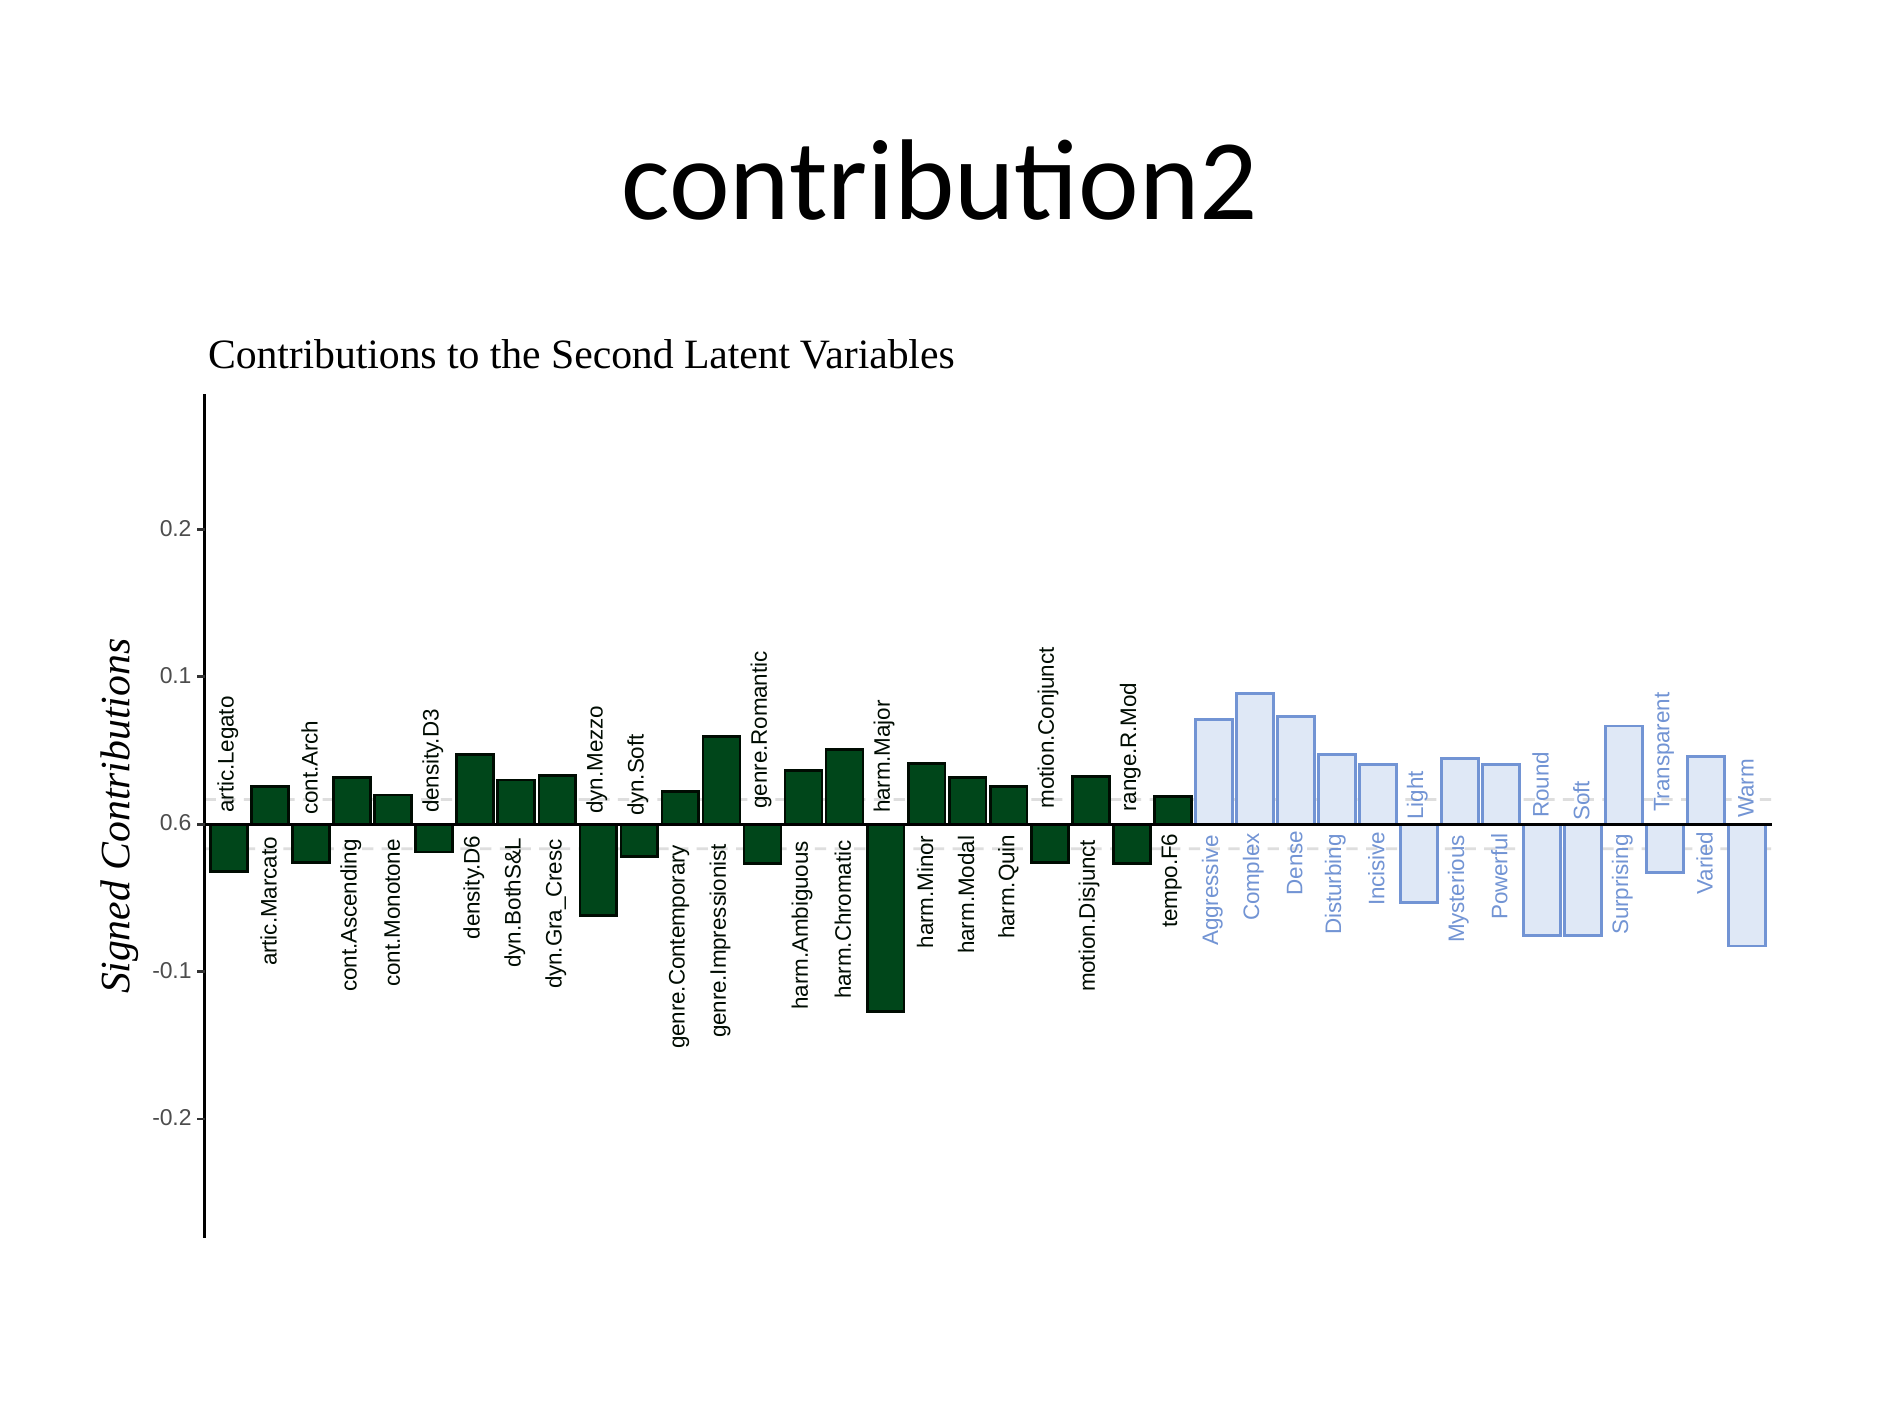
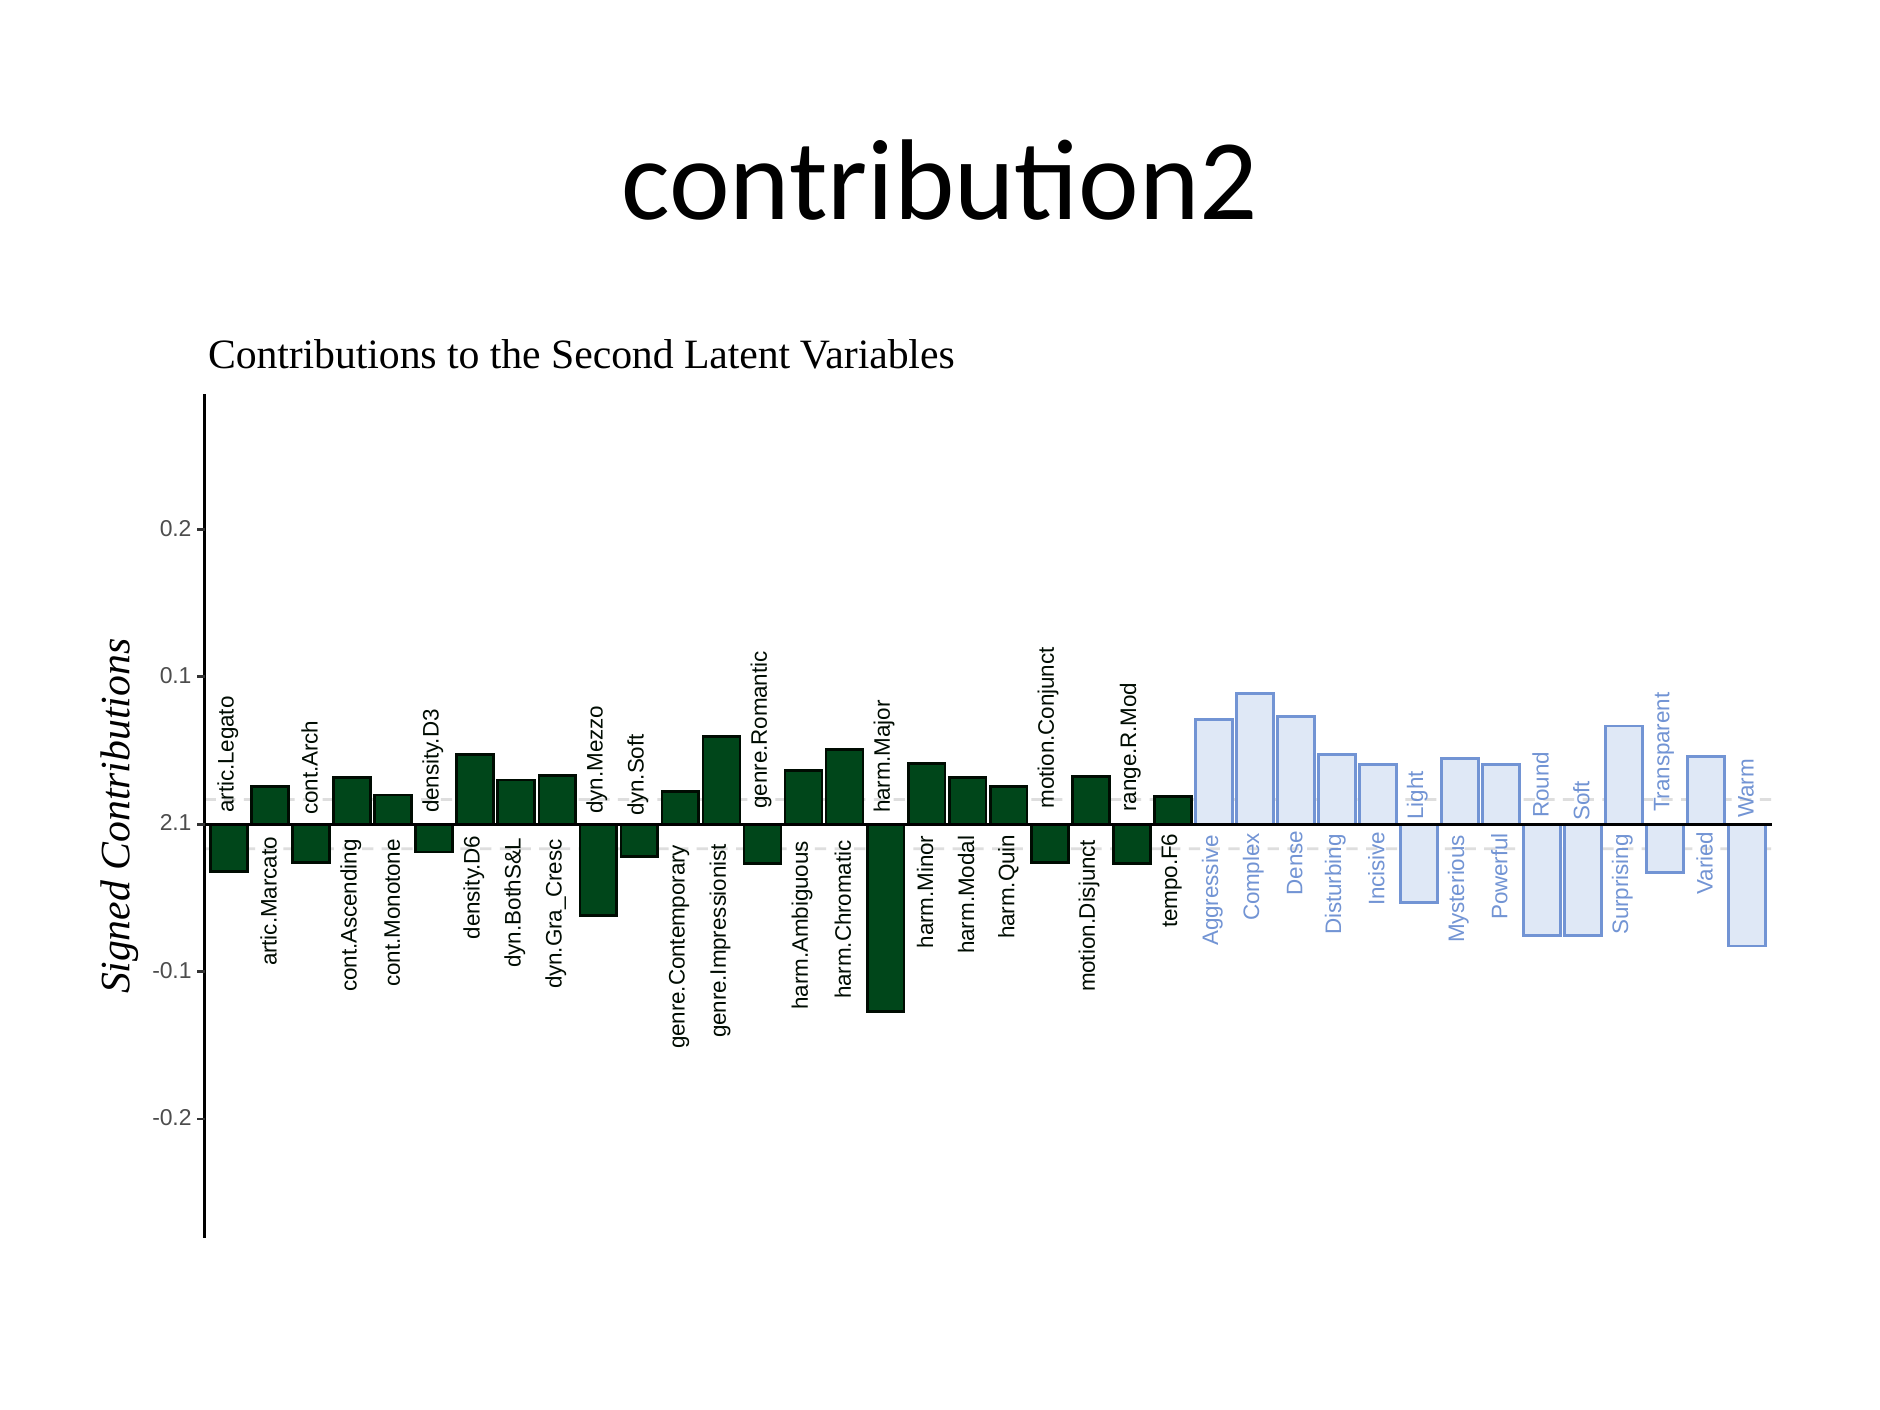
0.6: 0.6 -> 2.1 (176, 823)
